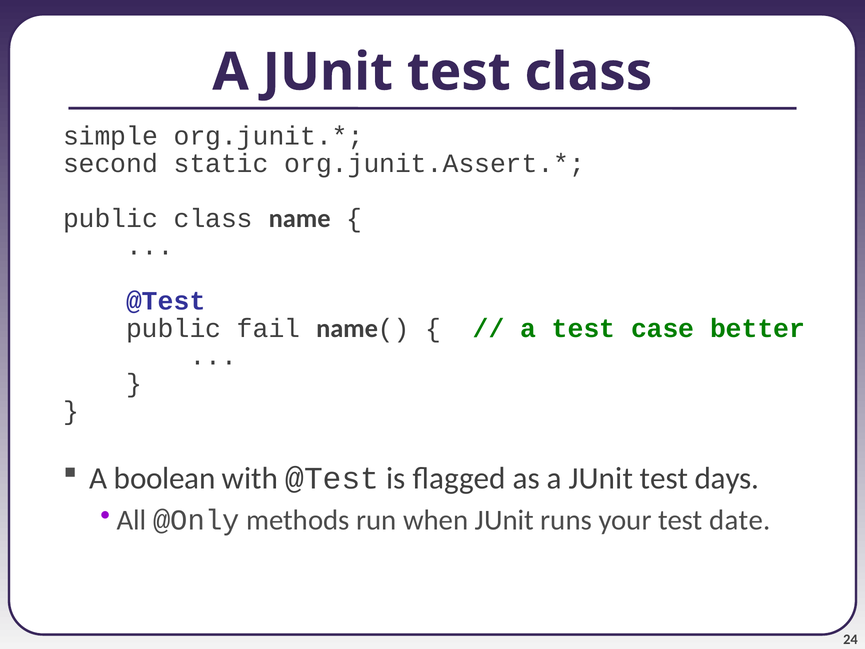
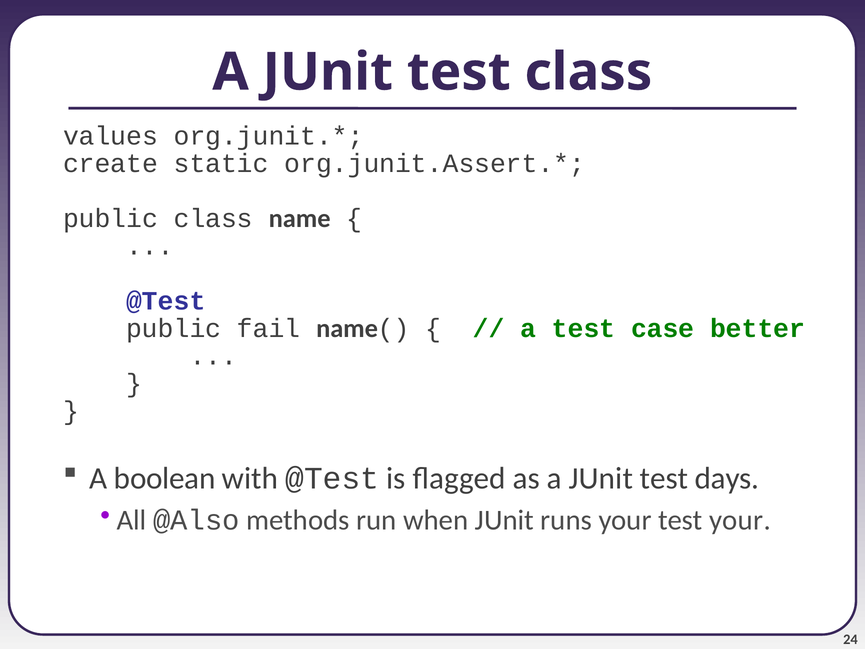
simple: simple -> values (110, 136)
second: second -> create (110, 163)
@Only: @Only -> @Also (196, 520)
test date: date -> your (740, 520)
